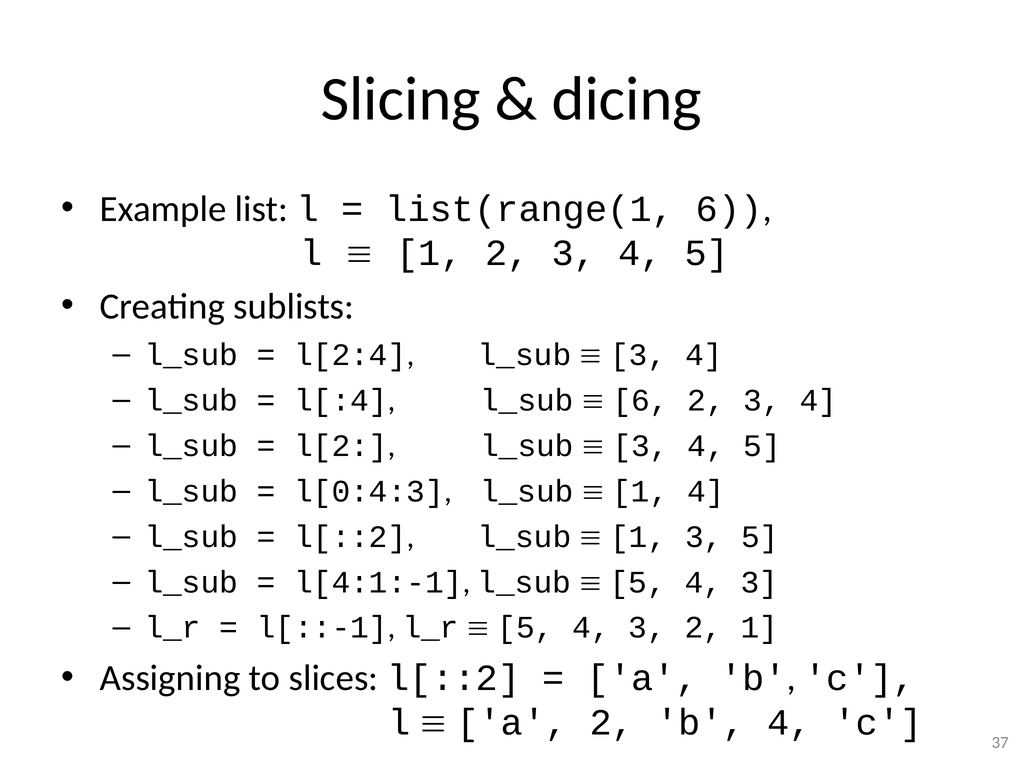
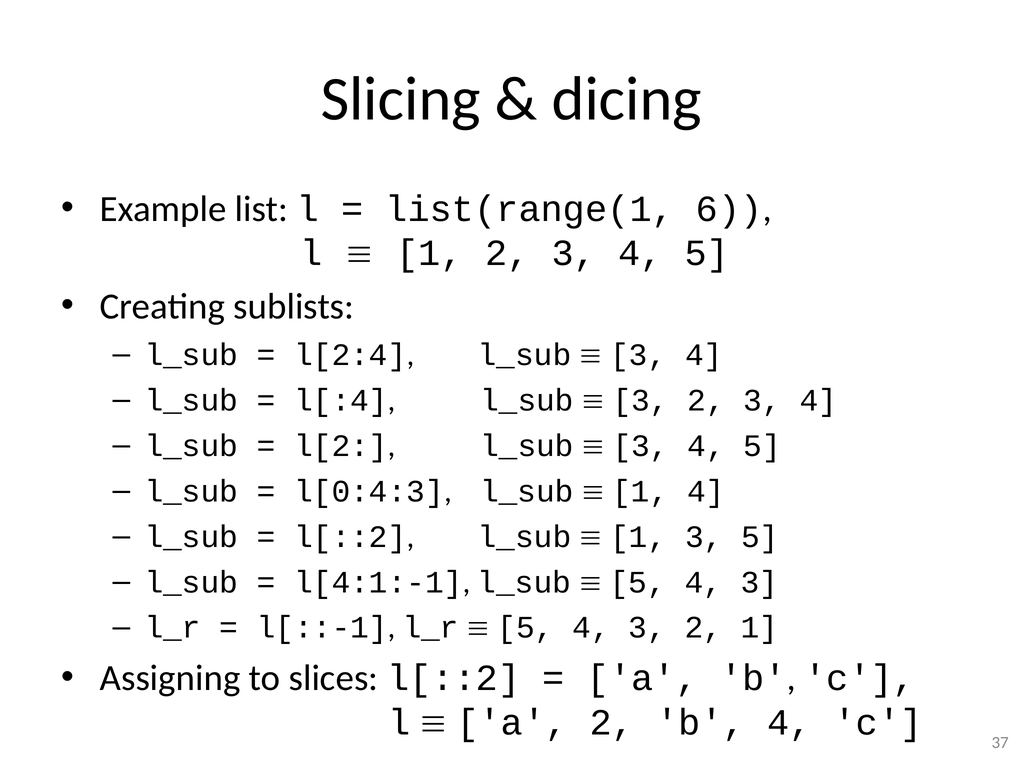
6: 6 -> 3 (641, 401)
